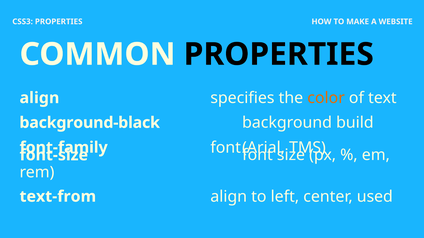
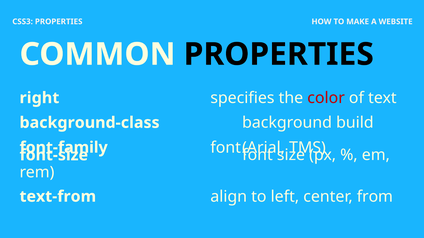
align: align -> right (39, 98)
color colour: orange -> red (326, 98)
background-black: background-black -> background-class (90, 123)
used: used -> from (375, 197)
